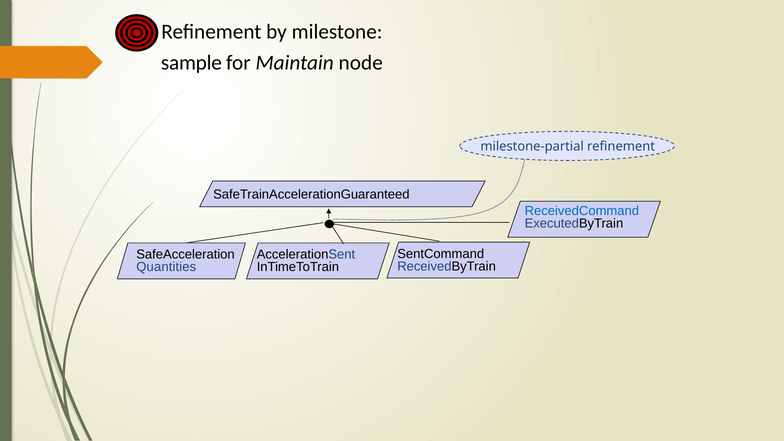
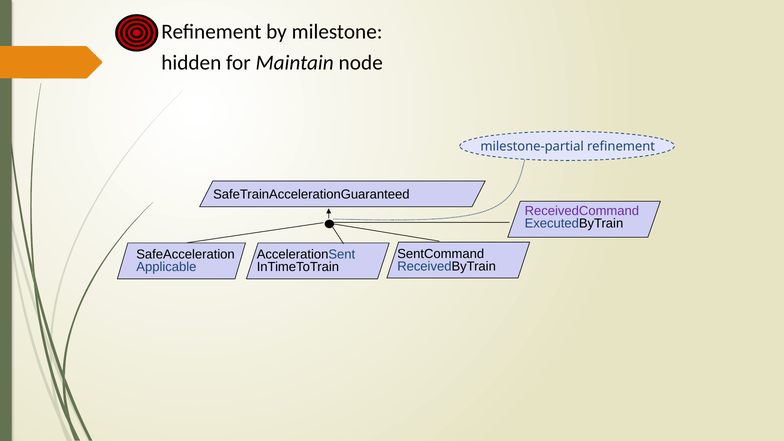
sample: sample -> hidden (191, 63)
ReceivedCommand colour: blue -> purple (582, 211)
Quantities: Quantities -> Applicable (166, 267)
